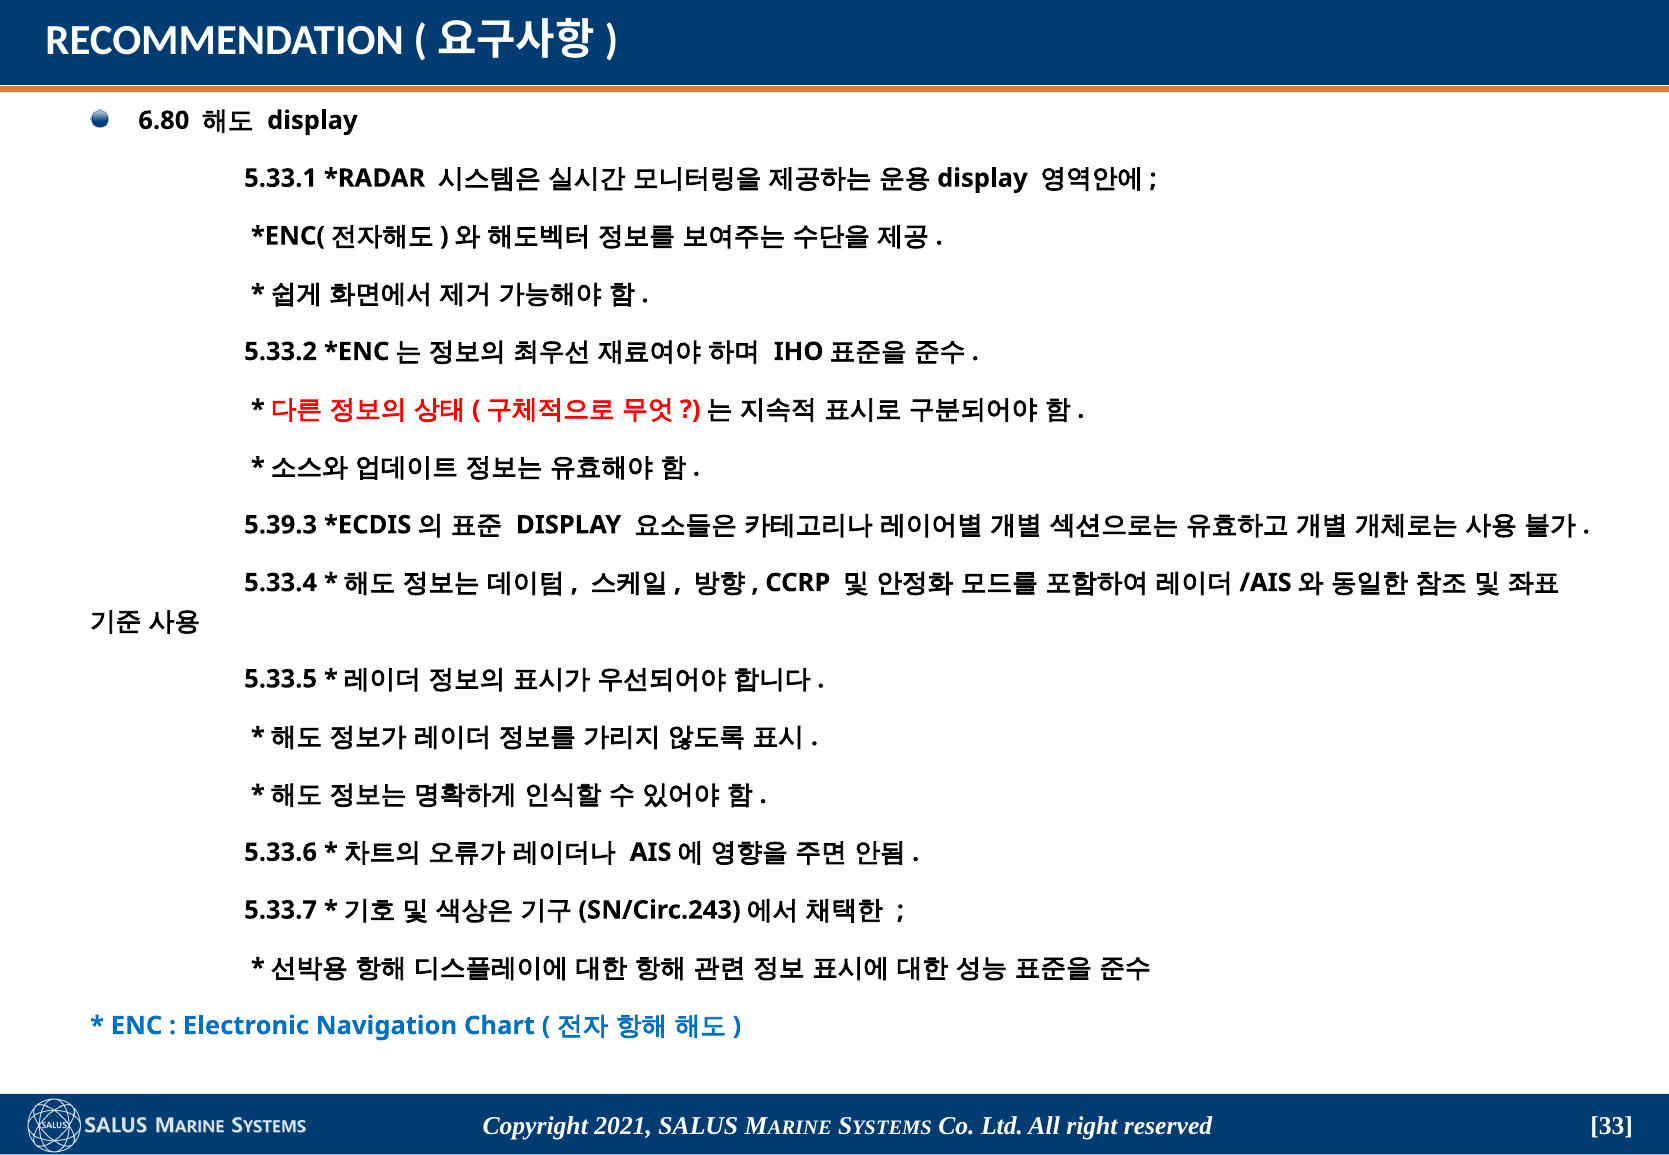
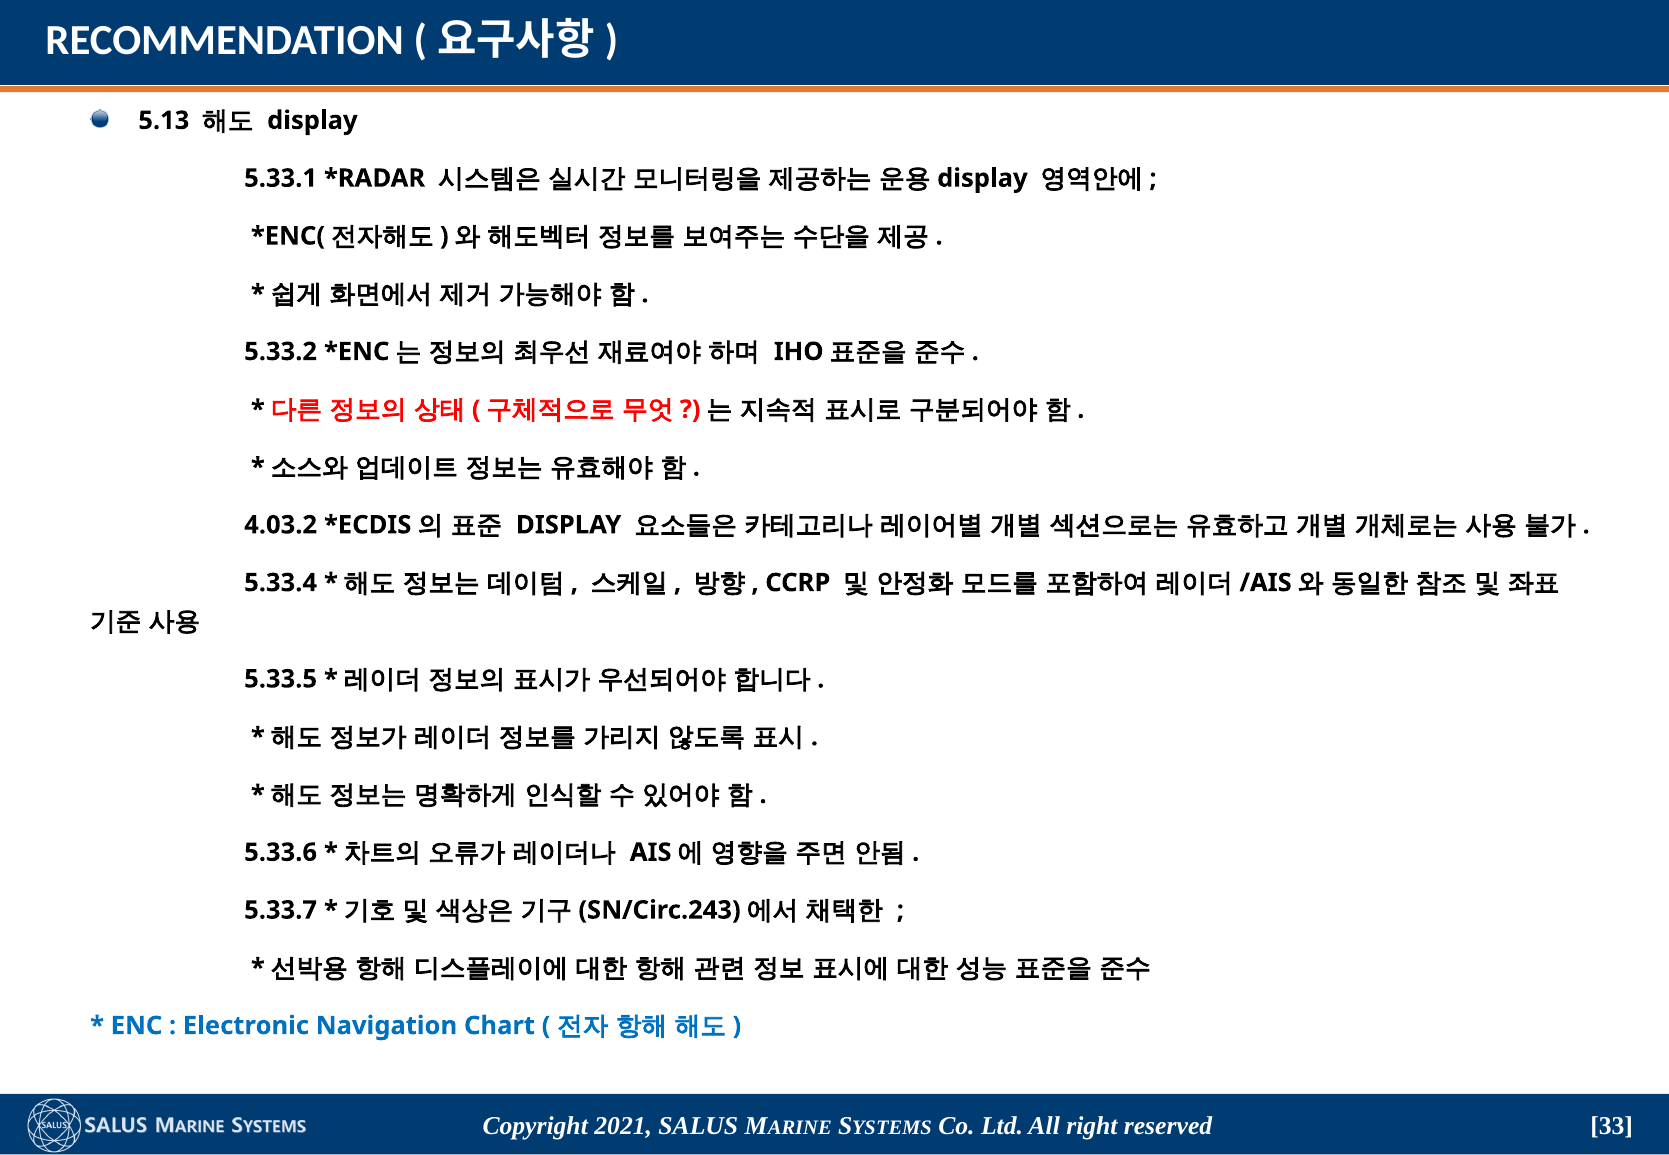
6.80: 6.80 -> 5.13 (164, 121)
5.39.3: 5.39.3 -> 4.03.2 (281, 525)
